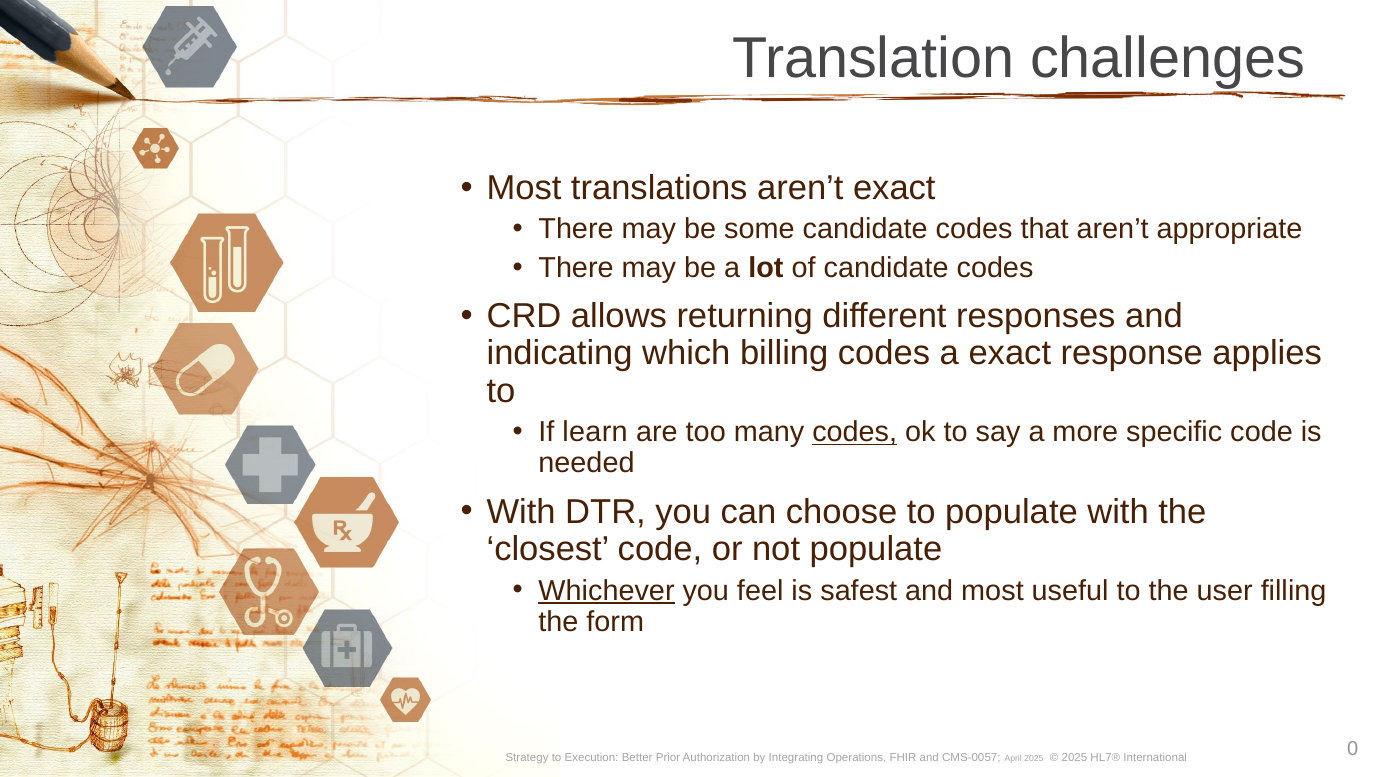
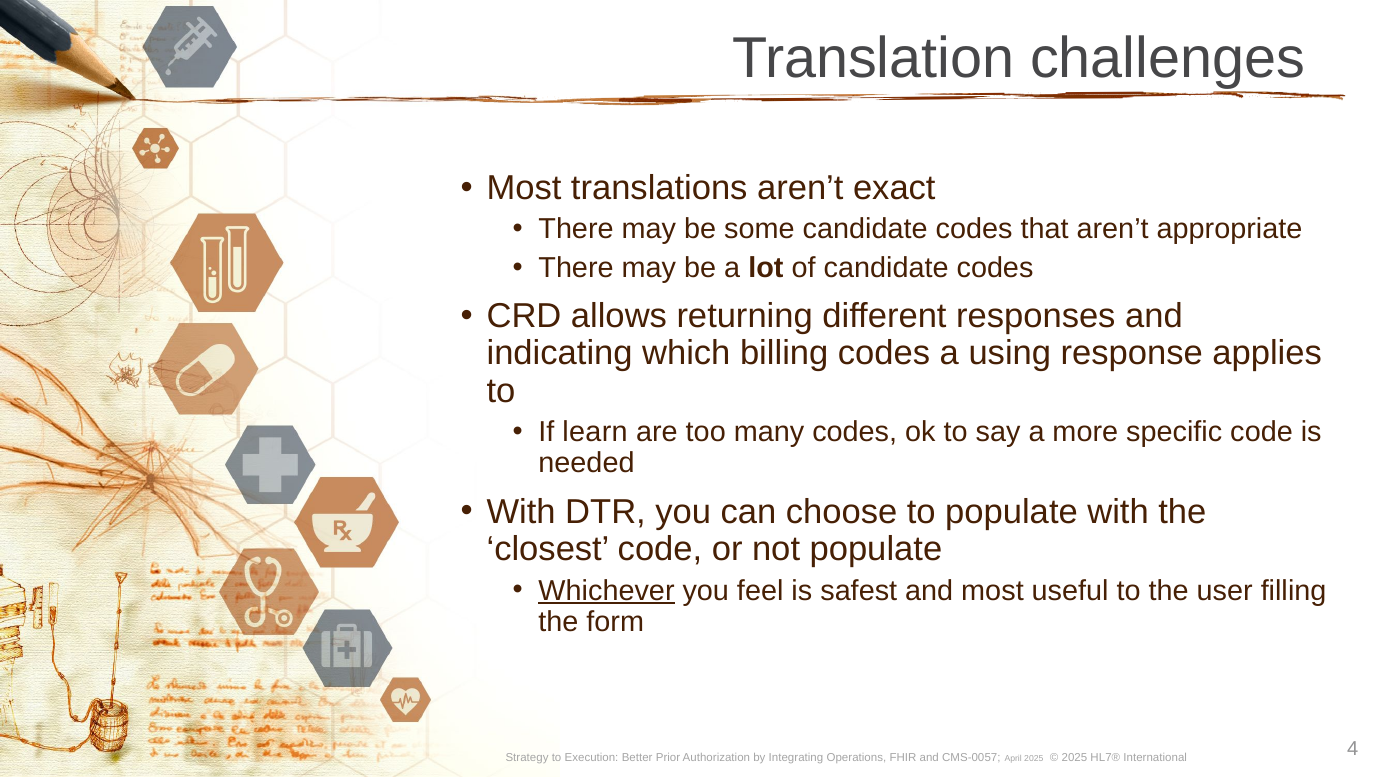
a exact: exact -> using (1010, 354)
codes underline: present -> none (855, 432)
0: 0 -> 4 (1353, 749)
